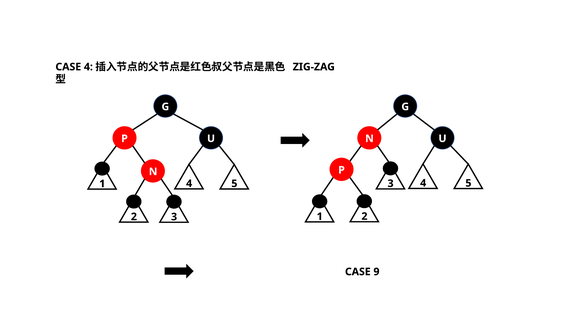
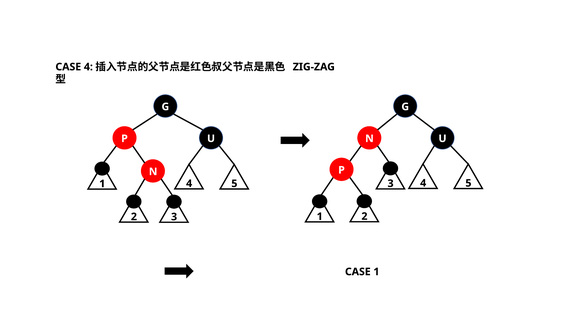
CASE 9: 9 -> 1 (376, 272)
